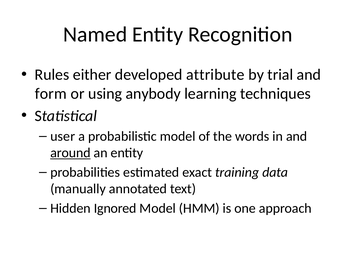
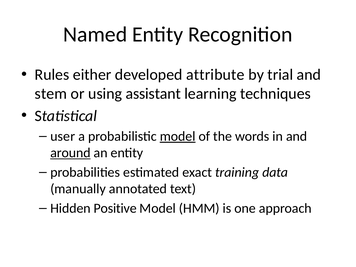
form: form -> stem (51, 94)
anybody: anybody -> assistant (153, 94)
model underline: none -> present (178, 136)
Ignored: Ignored -> Positive (115, 208)
